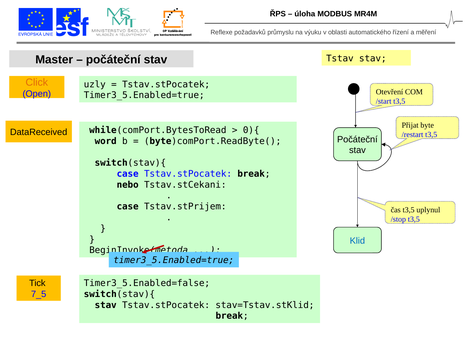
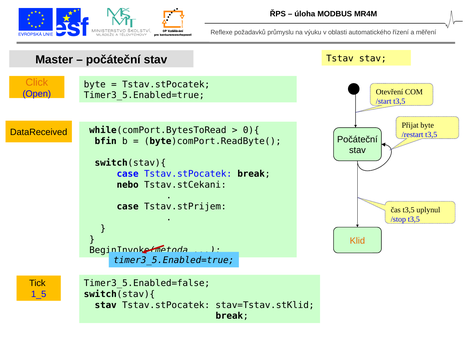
uzly: uzly -> byte (95, 84)
word: word -> bfin (106, 141)
Klid colour: blue -> orange (357, 241)
7_5: 7_5 -> 1_5 (39, 294)
